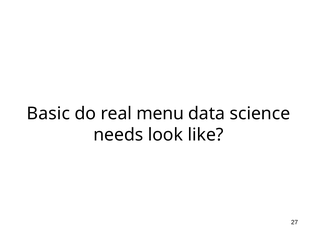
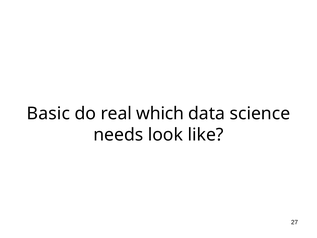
menu: menu -> which (160, 114)
